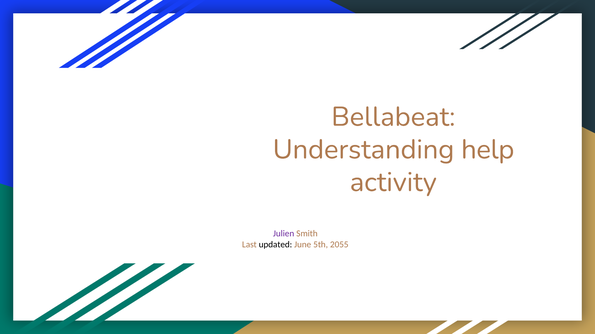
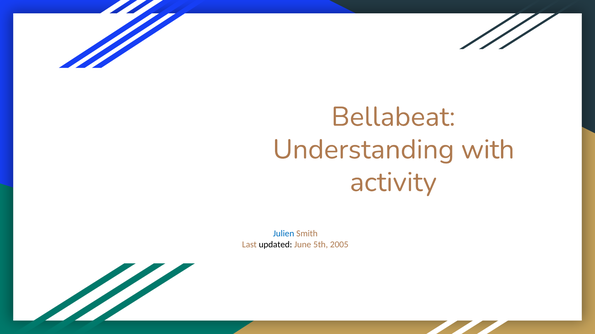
help: help -> with (488, 150)
Julien colour: purple -> blue (284, 234)
2055: 2055 -> 2005 (339, 245)
